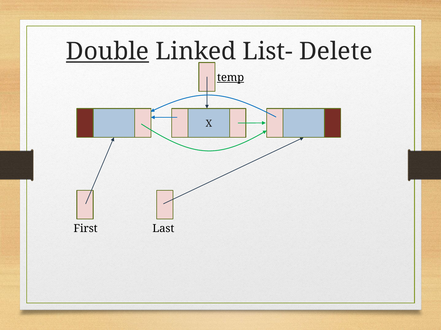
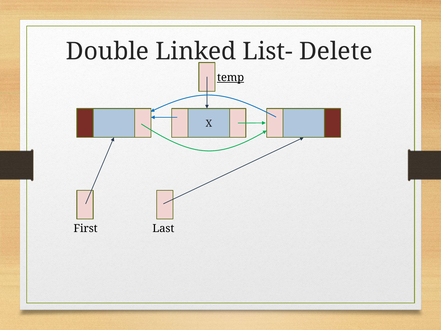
Double underline: present -> none (108, 52)
